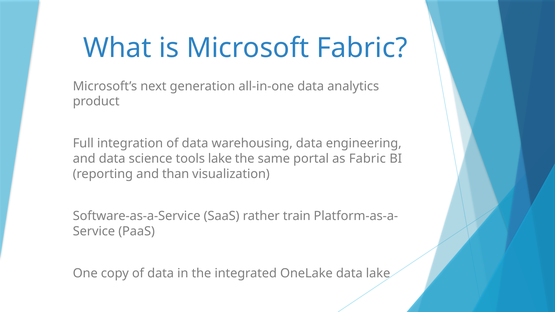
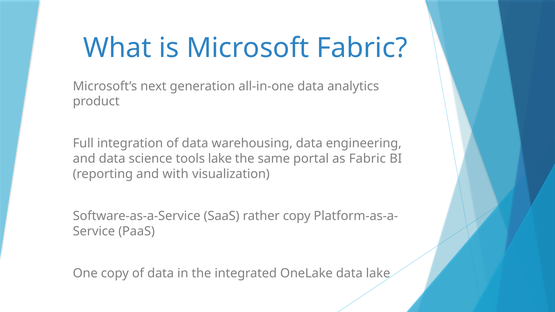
than: than -> with (176, 174)
rather train: train -> copy (297, 216)
